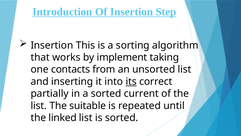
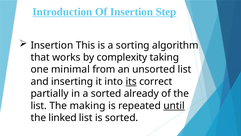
implement: implement -> complexity (122, 57)
contacts: contacts -> minimal (70, 69)
current: current -> already (141, 93)
suitable: suitable -> making (88, 105)
until underline: none -> present (174, 105)
